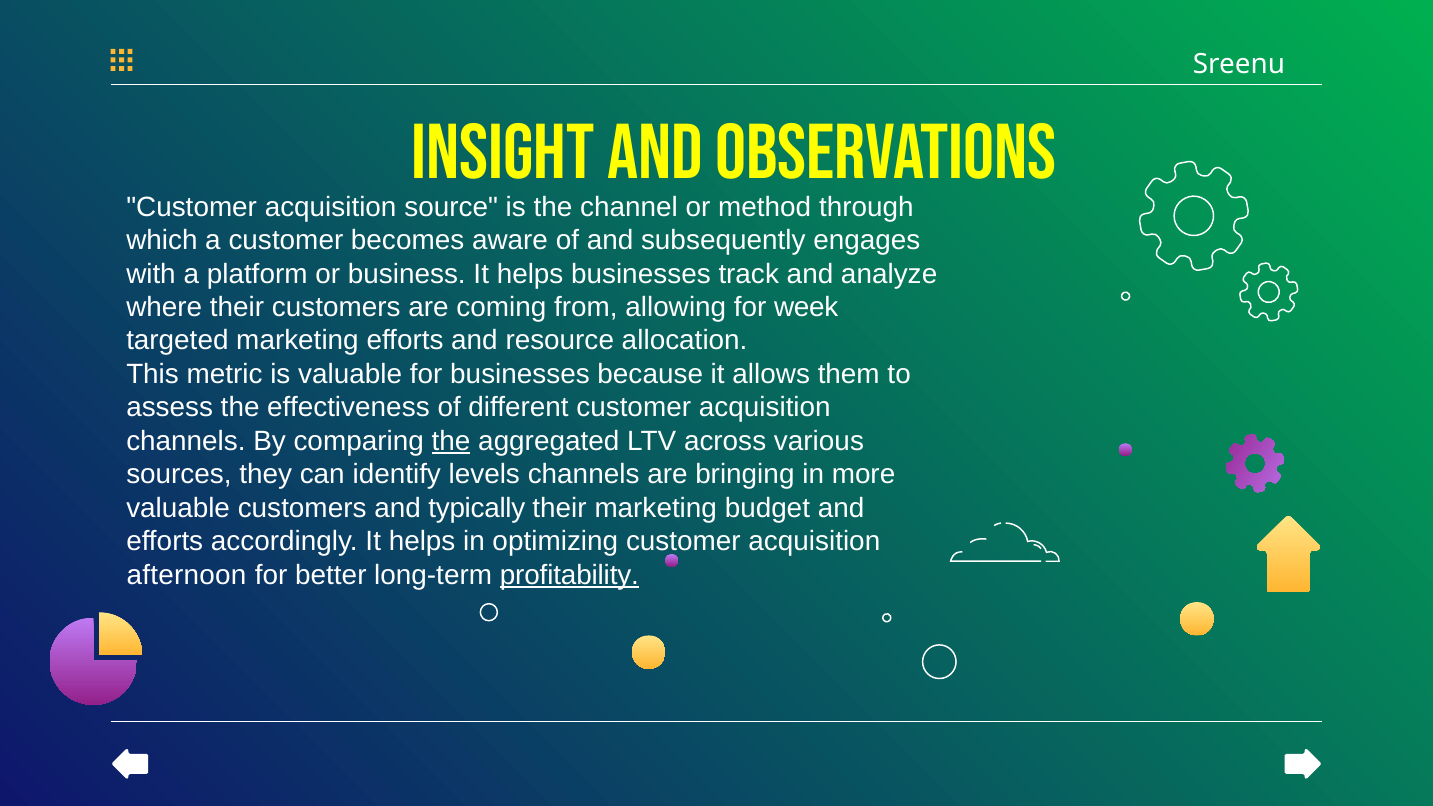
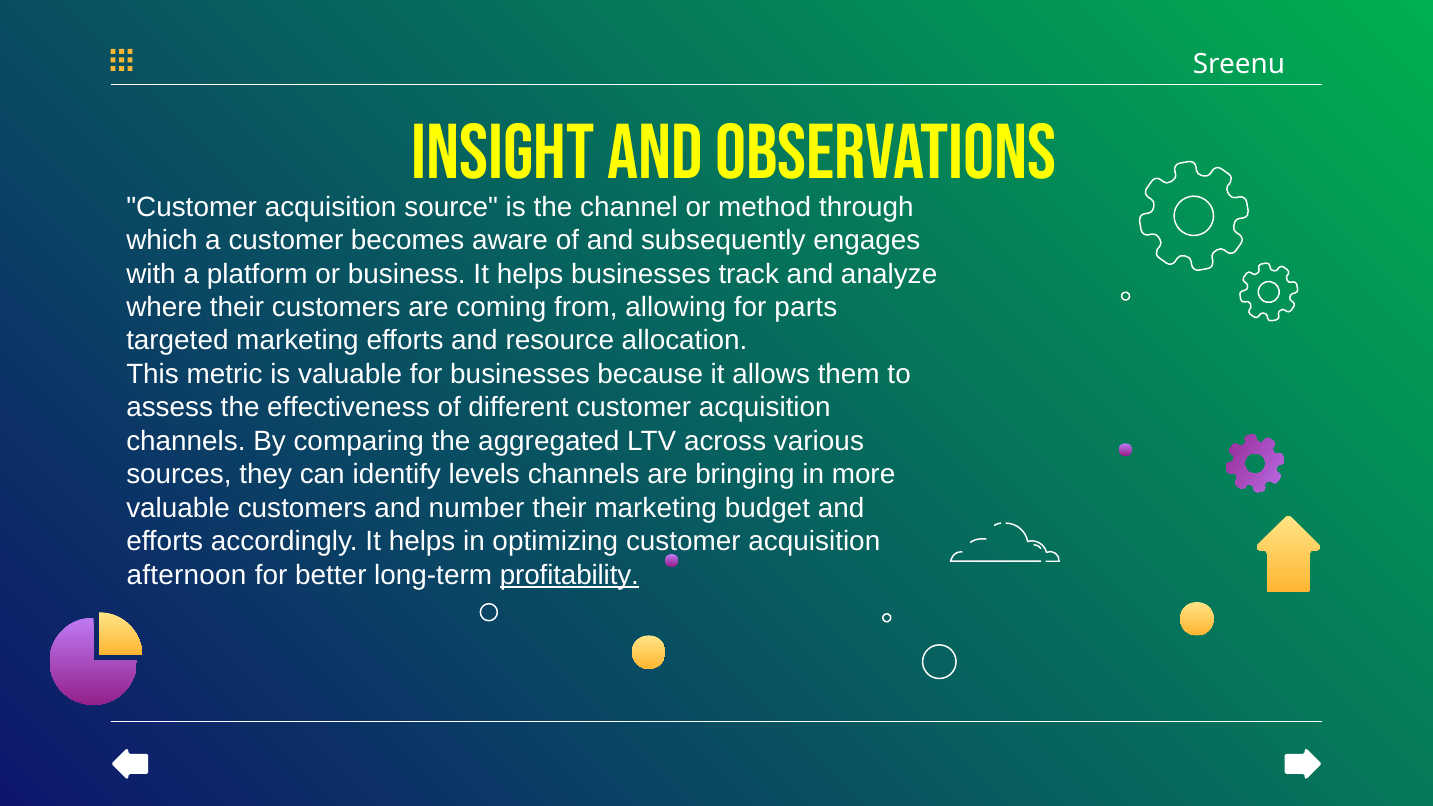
week: week -> parts (806, 307)
the underline: present -> none (451, 441)
typically: typically -> number (477, 508)
